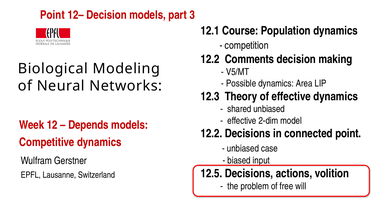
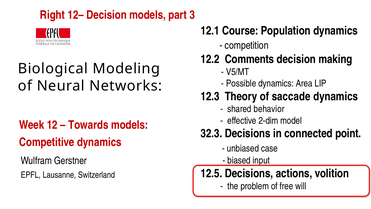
Point: Point -> Right (52, 15)
of effective: effective -> saccade (291, 96)
shared unbiased: unbiased -> behavior (269, 109)
Depends: Depends -> Towards (88, 125)
12.2: 12.2 -> 32.3 (211, 133)
